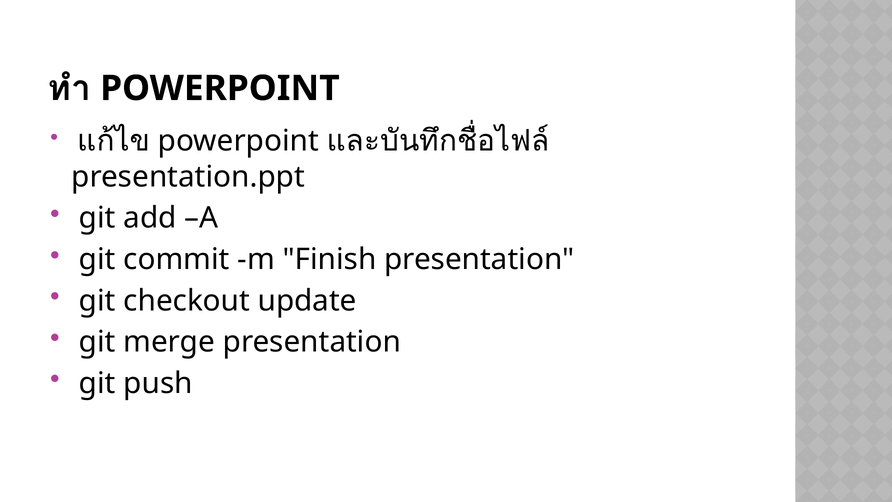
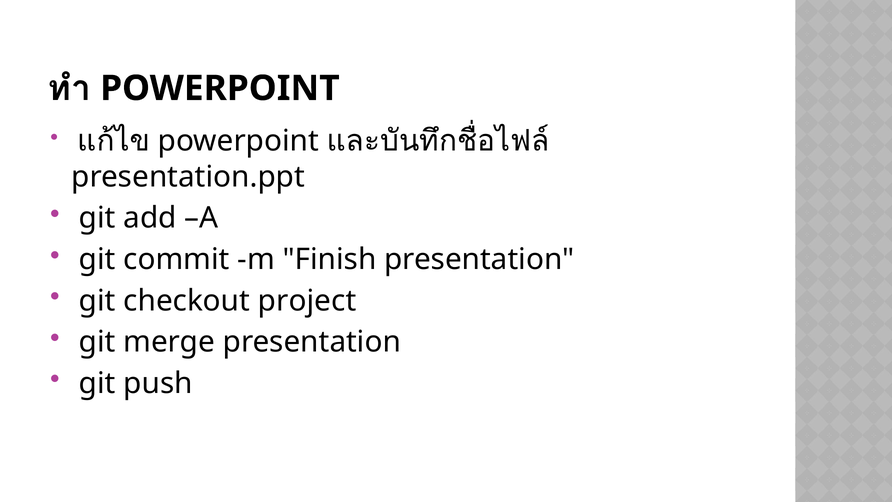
update: update -> project (307, 301)
